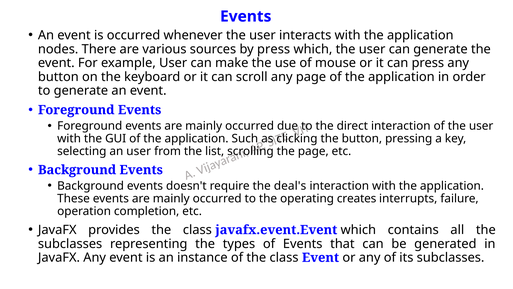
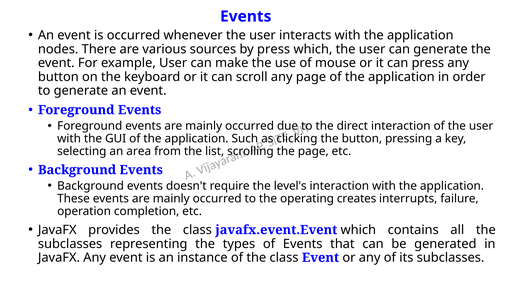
an user: user -> area (139, 151)
deal's: deal's -> level's (290, 186)
